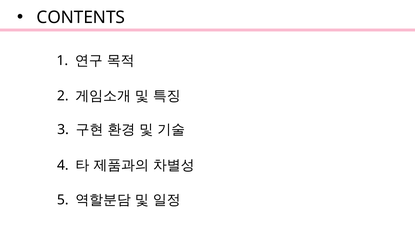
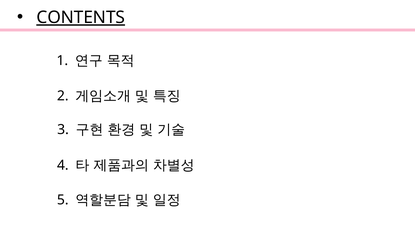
CONTENTS underline: none -> present (81, 18)
